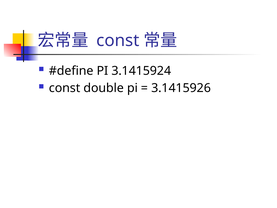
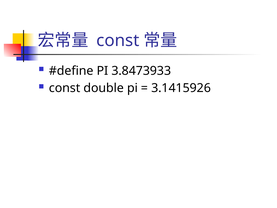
3.1415924: 3.1415924 -> 3.8473933 (141, 71)
